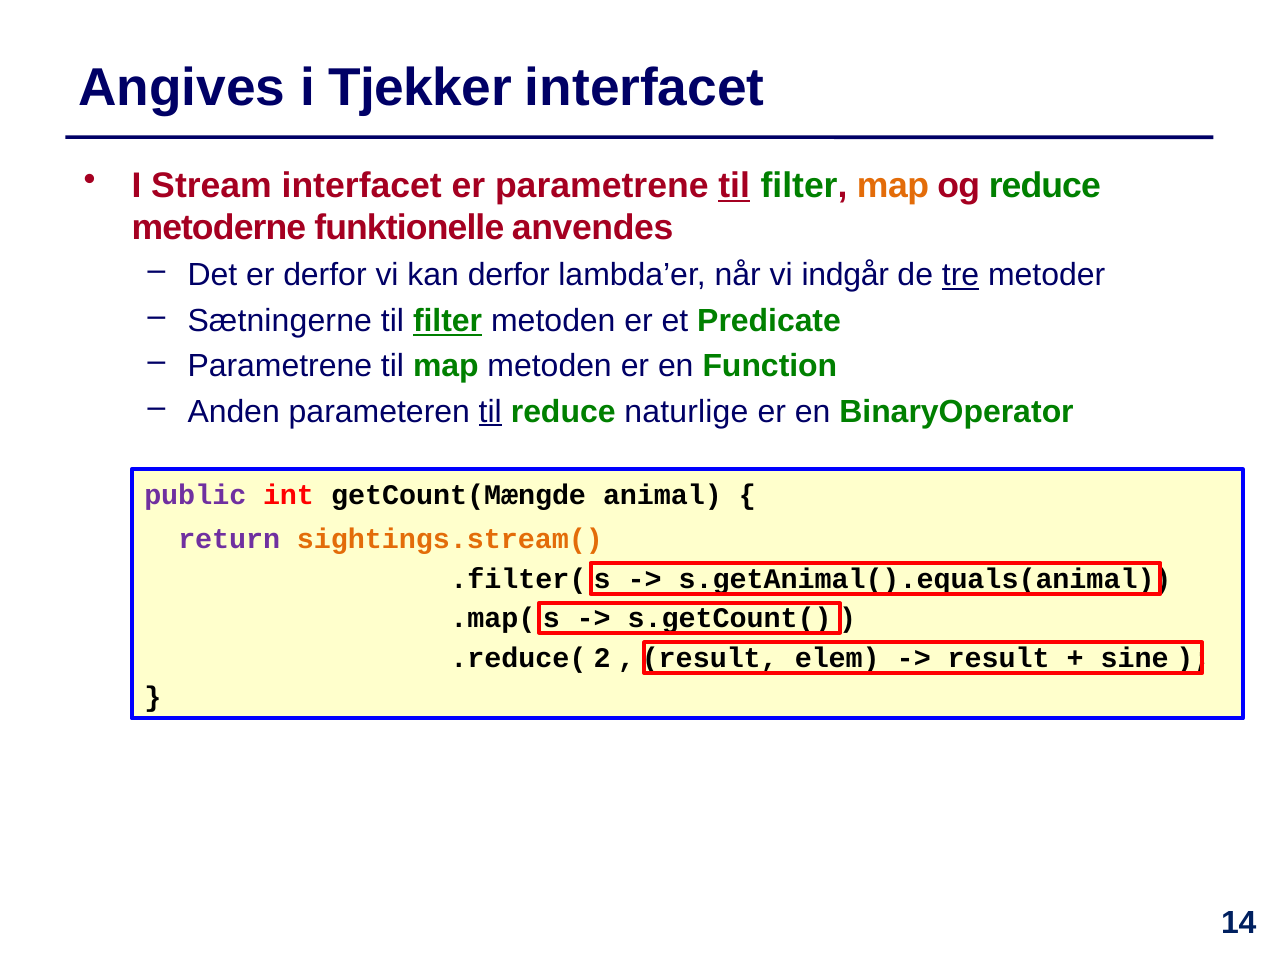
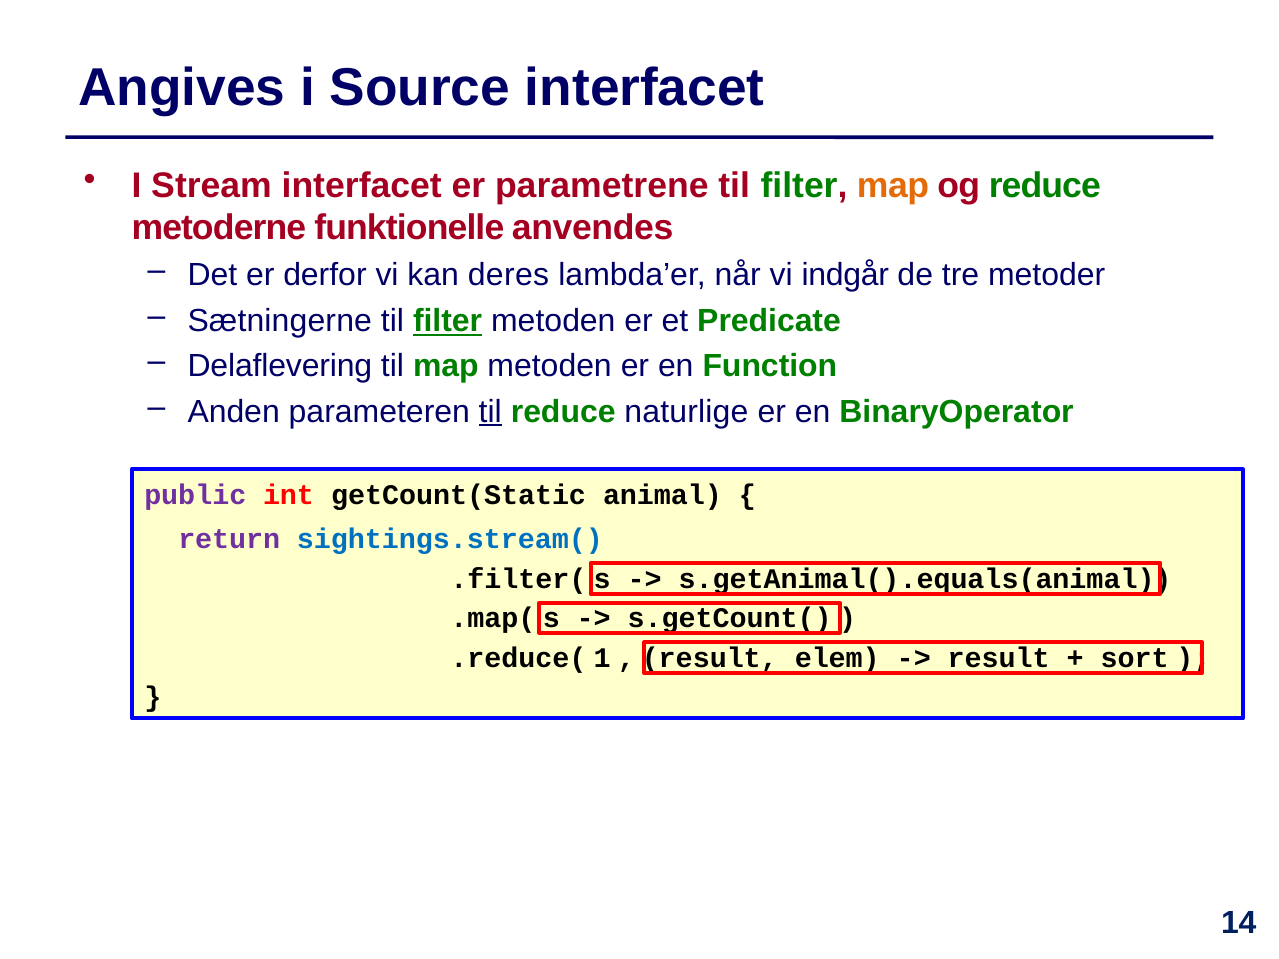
Tjekker: Tjekker -> Source (420, 88)
til underline: present -> none (734, 185)
kan derfor: derfor -> deres (509, 275)
tre underline: present -> none (961, 275)
Parametrene: Parametrene -> Delaflevering (280, 366)
getCount(Mængde: getCount(Mængde -> getCount(Static (459, 495)
sightings.stream( colour: orange -> blue (450, 540)
2: 2 -> 1 (602, 658)
sine: sine -> sort (1135, 658)
